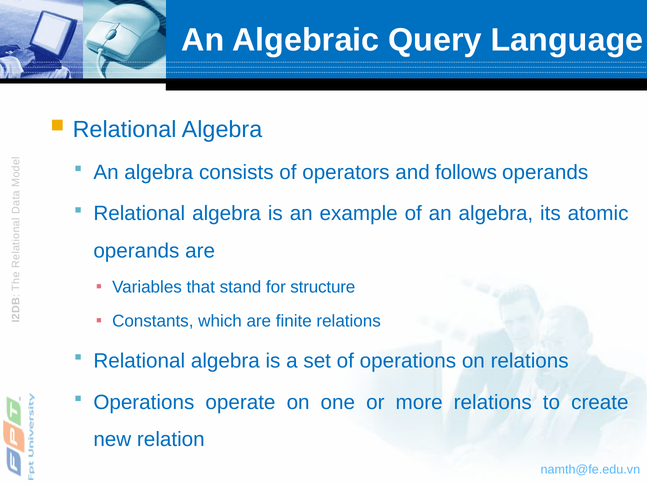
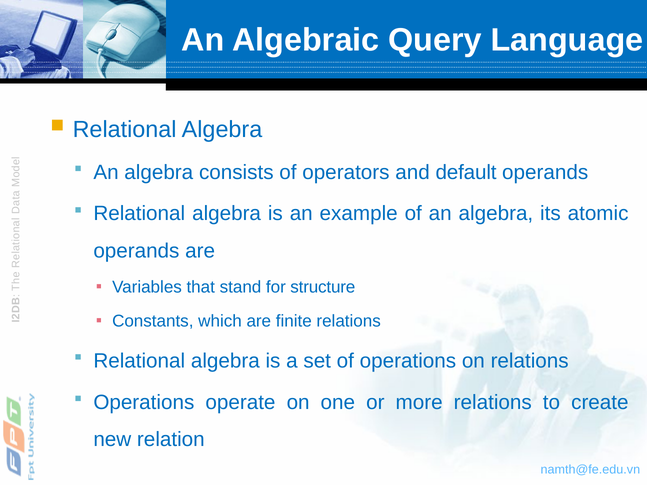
follows: follows -> default (466, 172)
